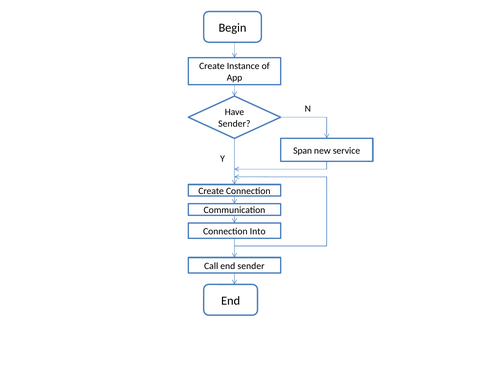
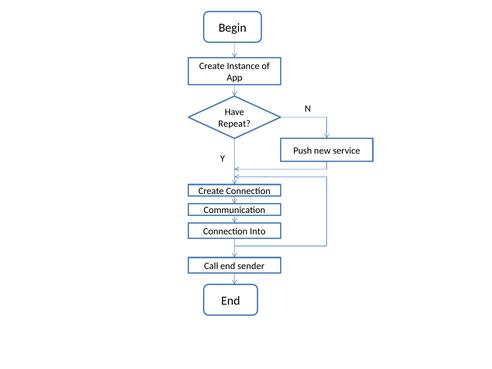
Sender: Sender -> Repeat (234, 124)
Span: Span -> Push (303, 151)
